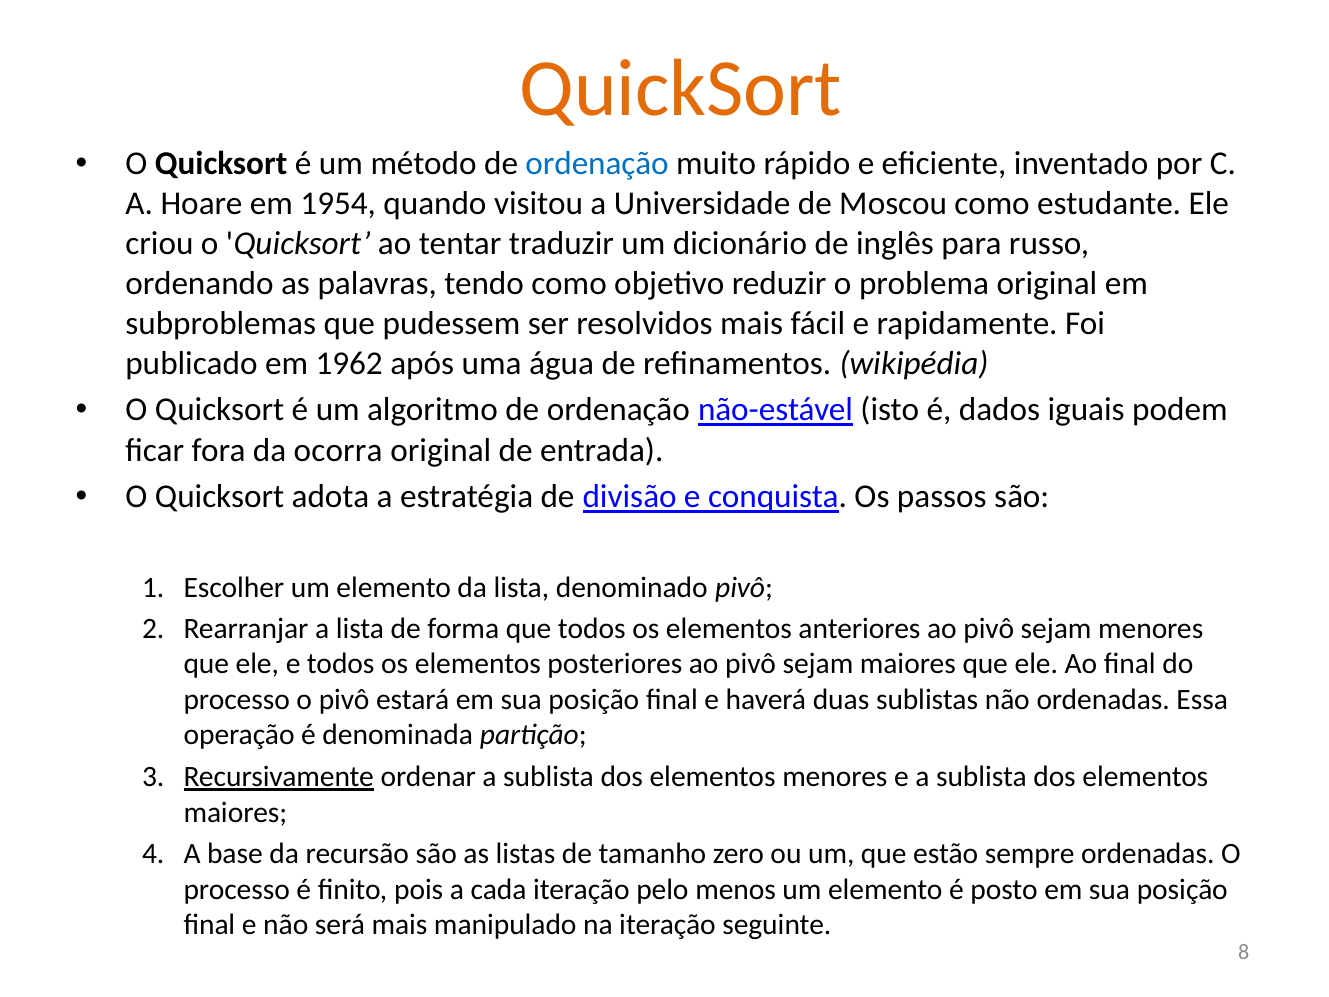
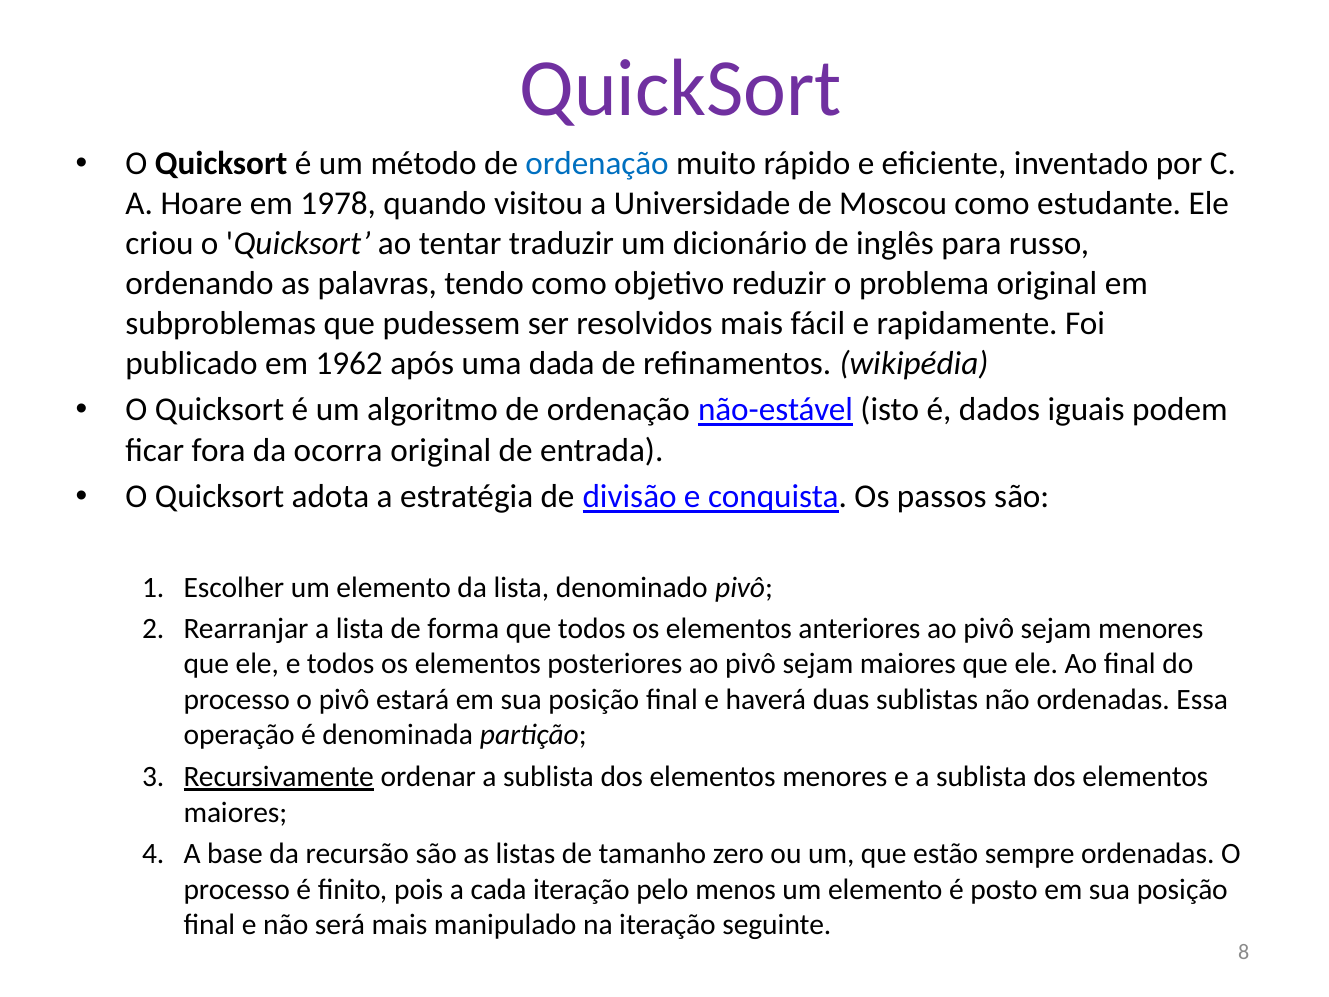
QuickSort colour: orange -> purple (681, 89)
1954: 1954 -> 1978 (338, 204)
água: água -> dada (562, 363)
